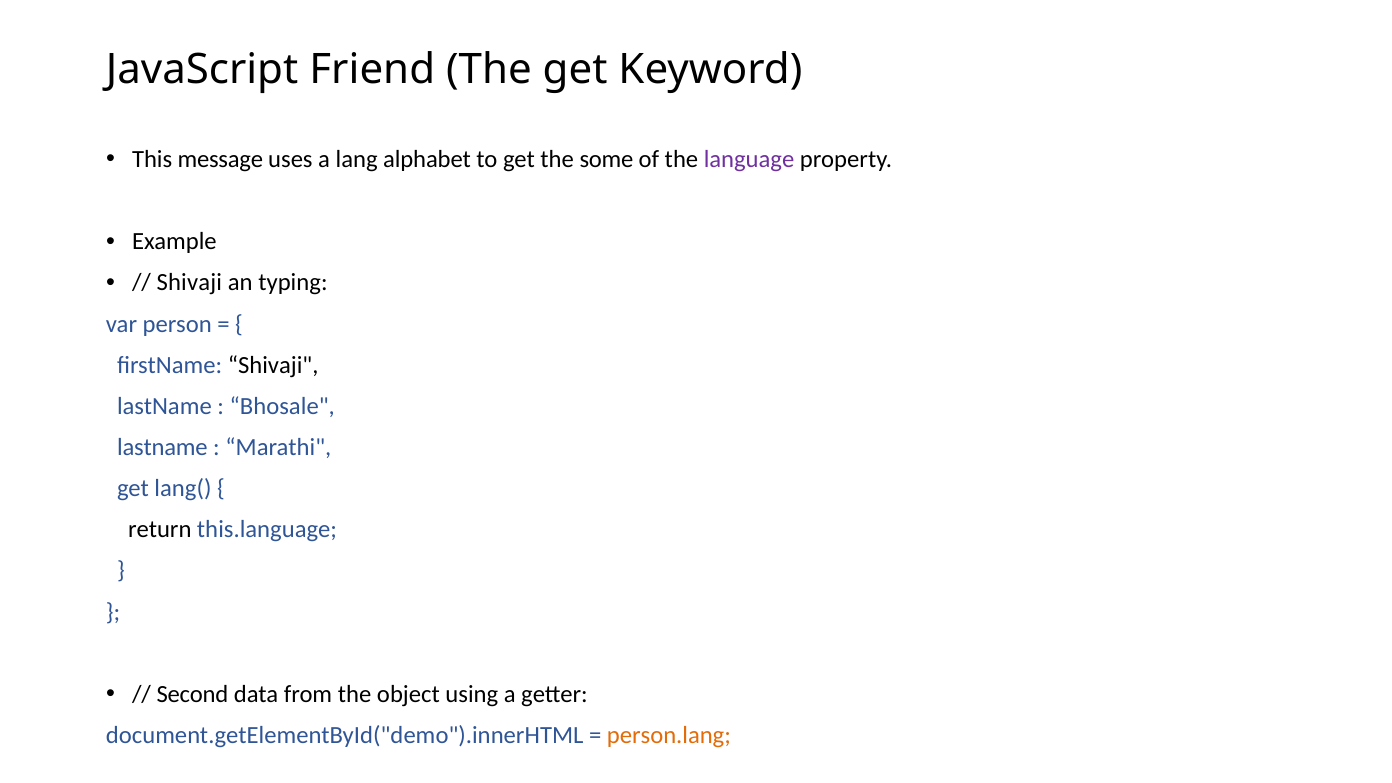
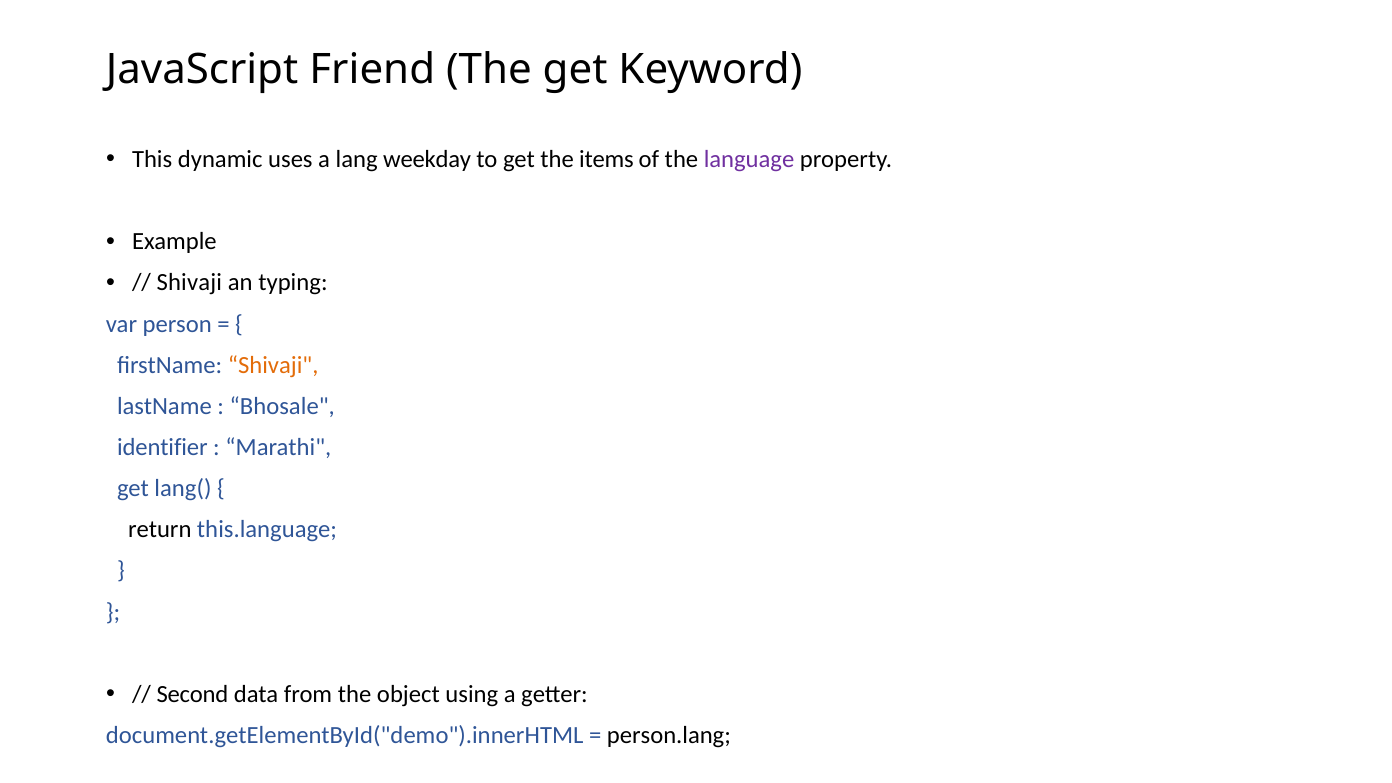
message: message -> dynamic (220, 159)
alphabet: alphabet -> weekday (427, 159)
some: some -> items (606, 159)
Shivaji colour: black -> orange (273, 365)
lastname: lastname -> identifier (162, 447)
person.lang colour: orange -> black (669, 735)
